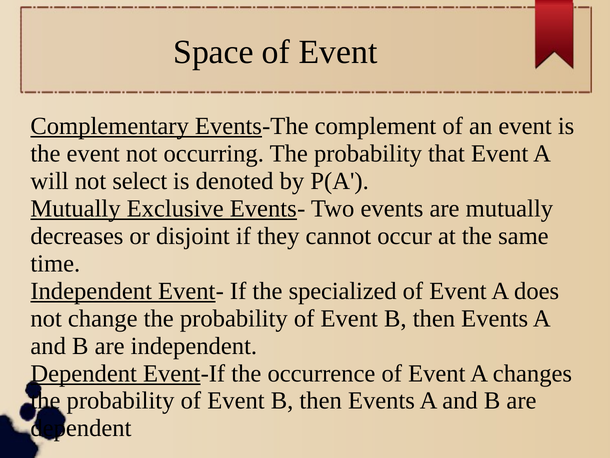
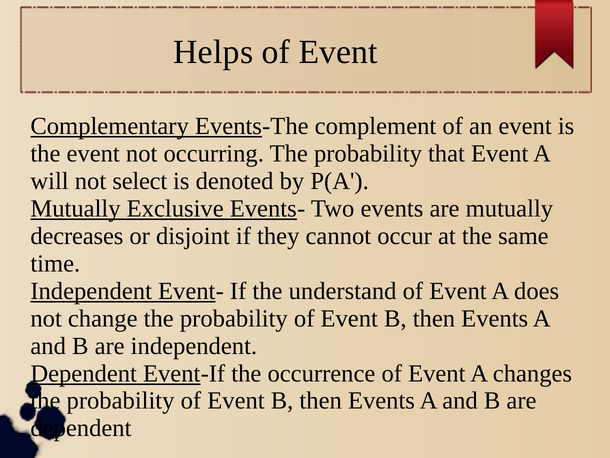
Space: Space -> Helps (213, 52)
specialized: specialized -> understand (343, 291)
